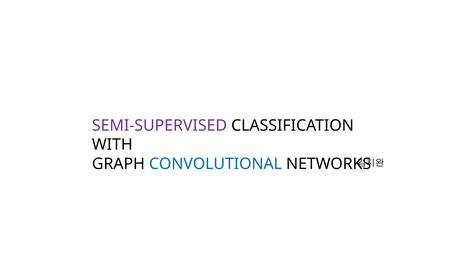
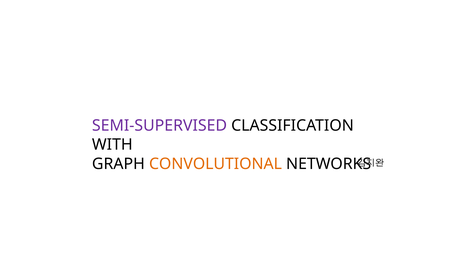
CONVOLUTIONAL colour: blue -> orange (215, 164)
